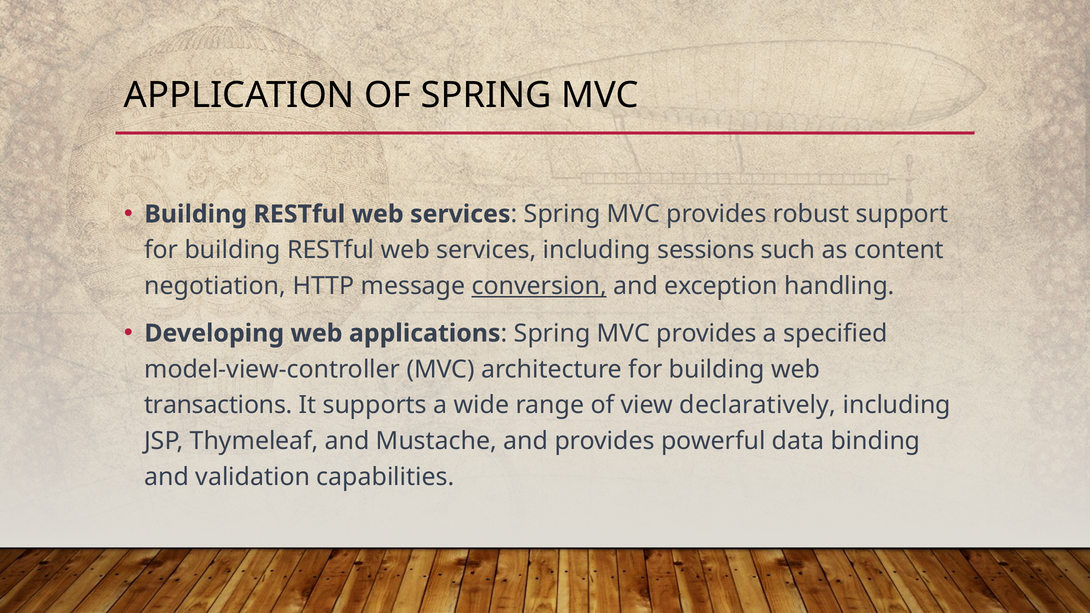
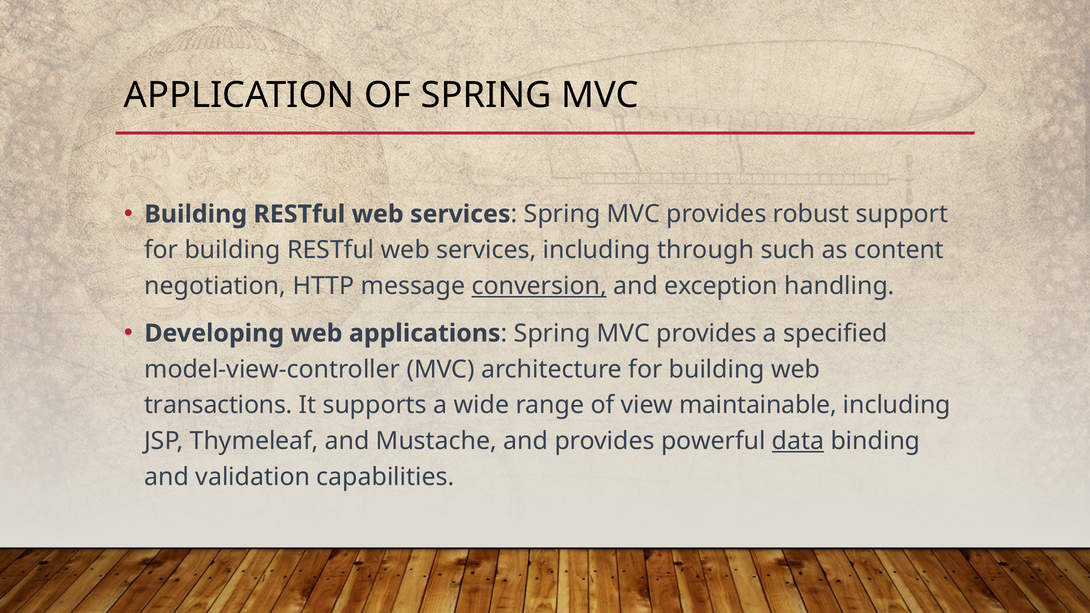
sessions: sessions -> through (706, 250)
declaratively: declaratively -> maintainable (758, 405)
data underline: none -> present (798, 441)
